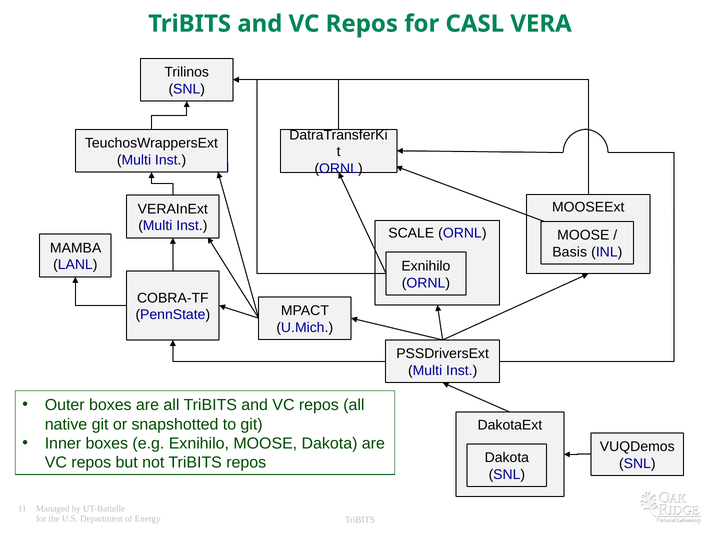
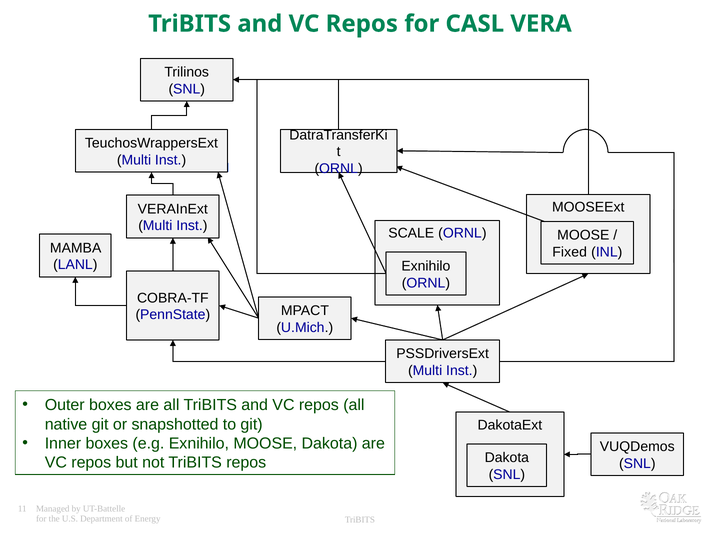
Basis: Basis -> Fixed (570, 252)
